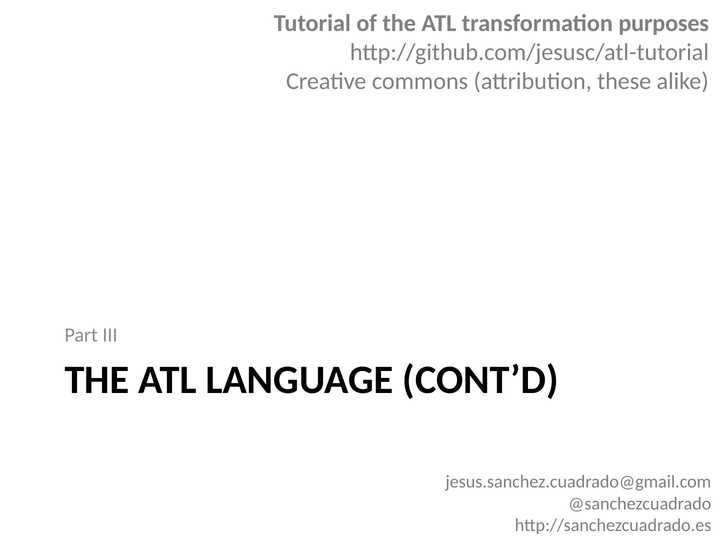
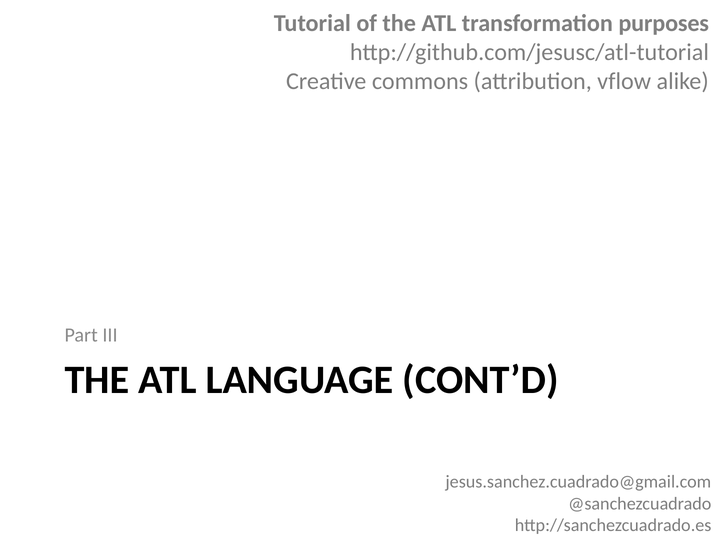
these: these -> vflow (624, 81)
